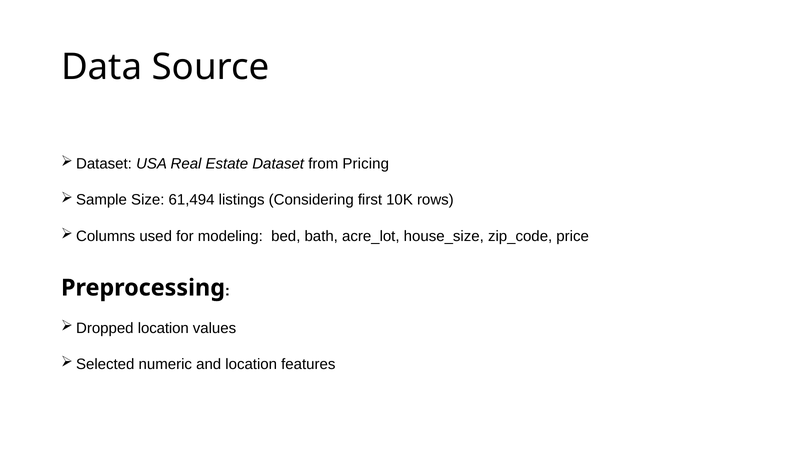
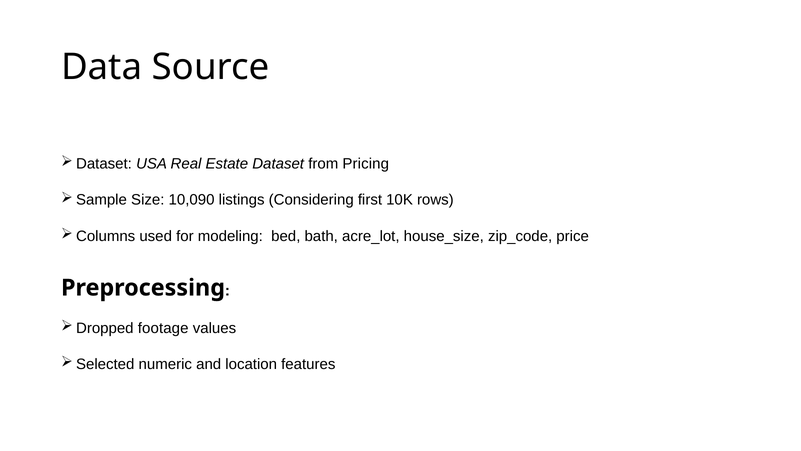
61,494: 61,494 -> 10,090 (192, 200)
location: location -> footage (163, 328)
